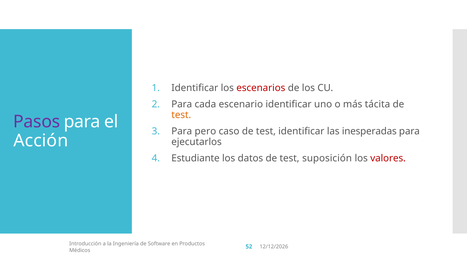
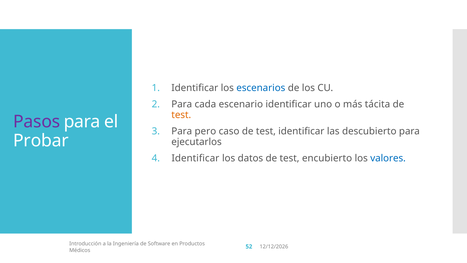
escenarios colour: red -> blue (261, 88)
inesperadas: inesperadas -> descubierto (369, 131)
Acción: Acción -> Probar (41, 141)
Estudiante: Estudiante -> Identificar (195, 158)
suposición: suposición -> encubierto (327, 158)
valores colour: red -> blue (388, 158)
